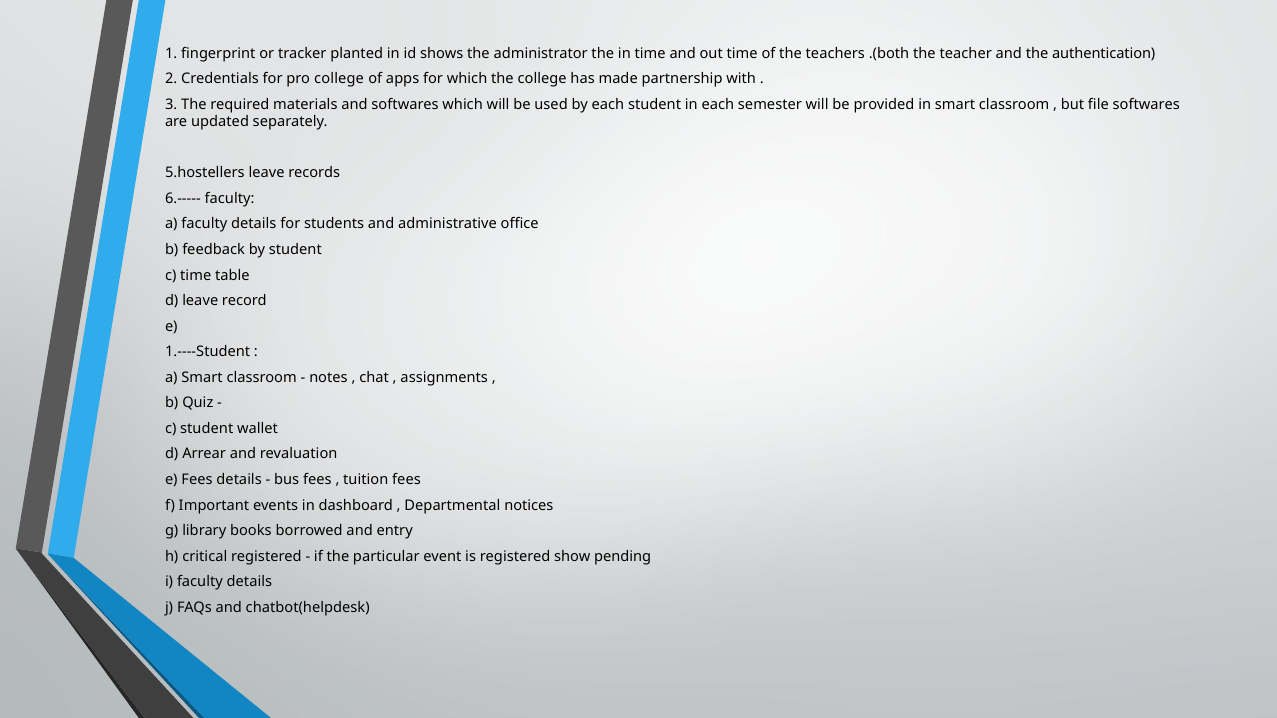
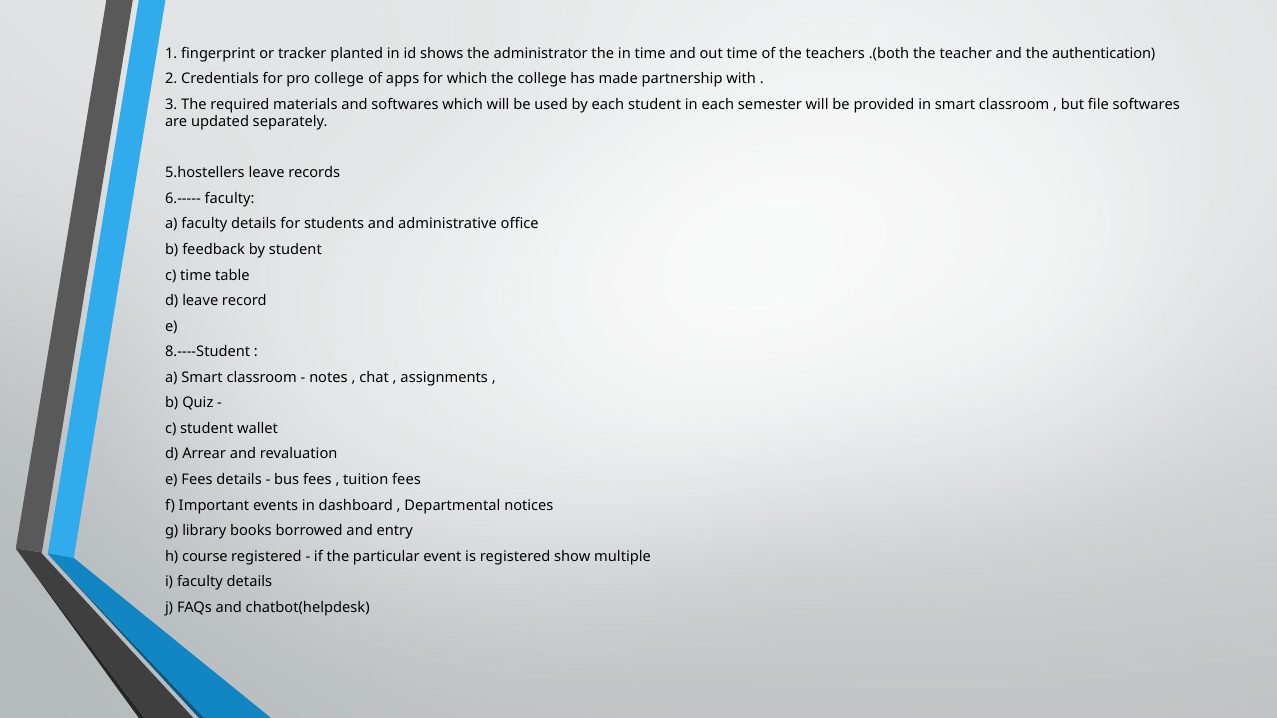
1.----Student: 1.----Student -> 8.----Student (208, 352)
critical: critical -> course (205, 557)
pending: pending -> multiple (623, 557)
